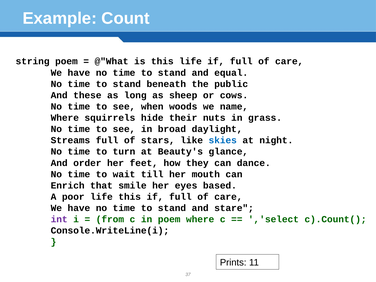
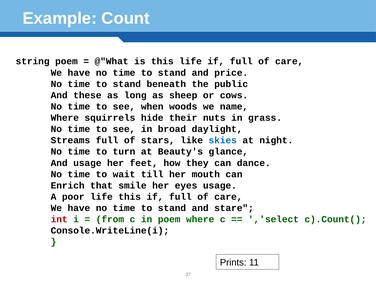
equal: equal -> price (231, 73)
And order: order -> usage (87, 163)
eyes based: based -> usage (220, 185)
int colour: purple -> red (59, 219)
